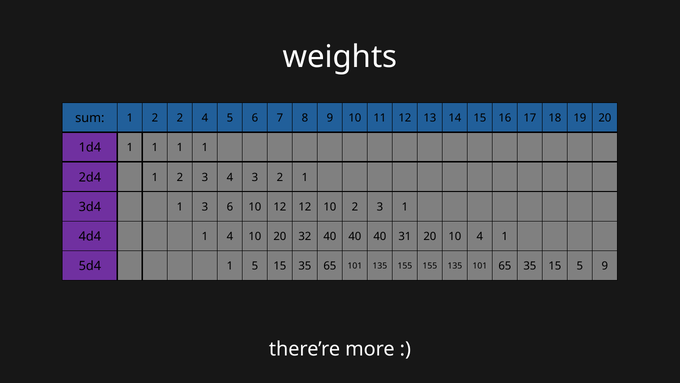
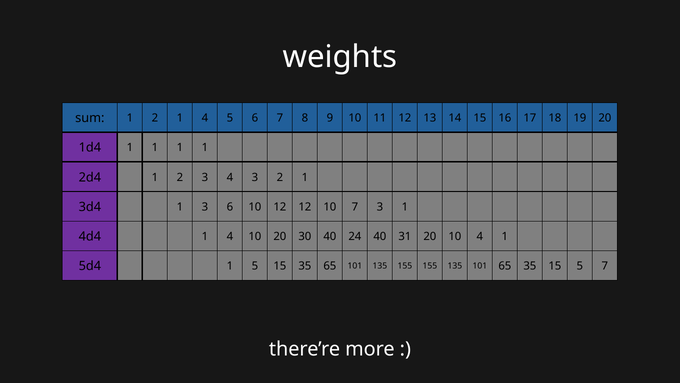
1 2 2: 2 -> 1 (180, 118)
10 2: 2 -> 7 (355, 207)
32: 32 -> 30 (305, 236)
40: 40 -> 24 (355, 236)
5 9: 9 -> 7 (605, 266)
